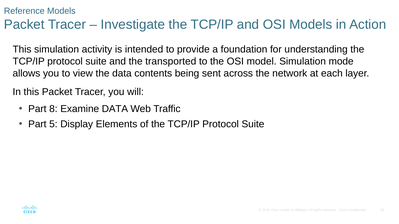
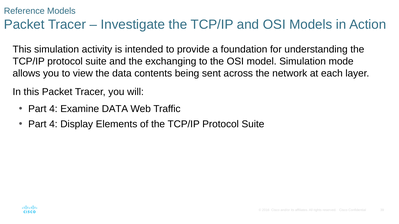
transported: transported -> exchanging (171, 61)
8: 8 -> 4 (53, 109)
5: 5 -> 4 (53, 124)
